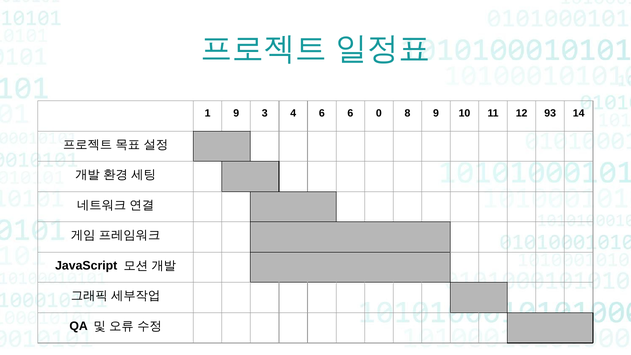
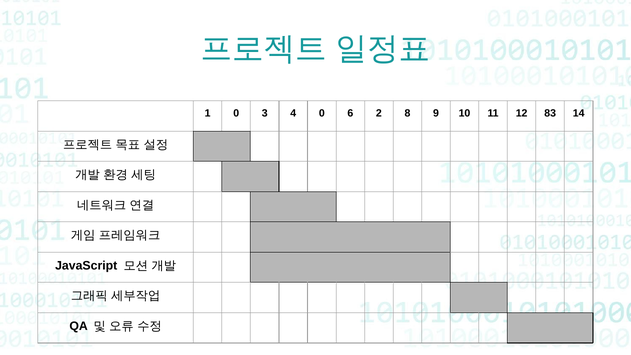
1 9: 9 -> 0 (236, 113)
4 6: 6 -> 0 (322, 113)
0: 0 -> 2 (379, 113)
93: 93 -> 83 (550, 113)
